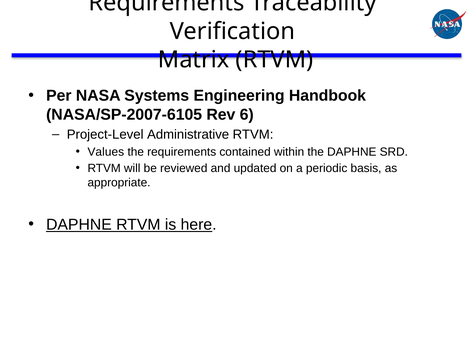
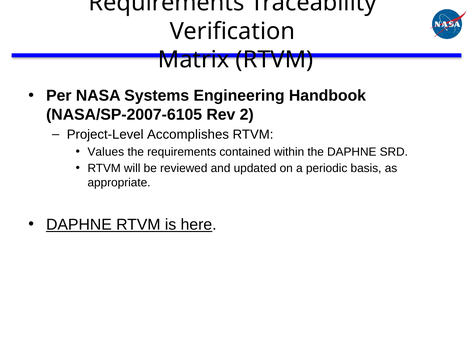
6: 6 -> 2 (247, 115)
Administrative: Administrative -> Accomplishes (188, 134)
